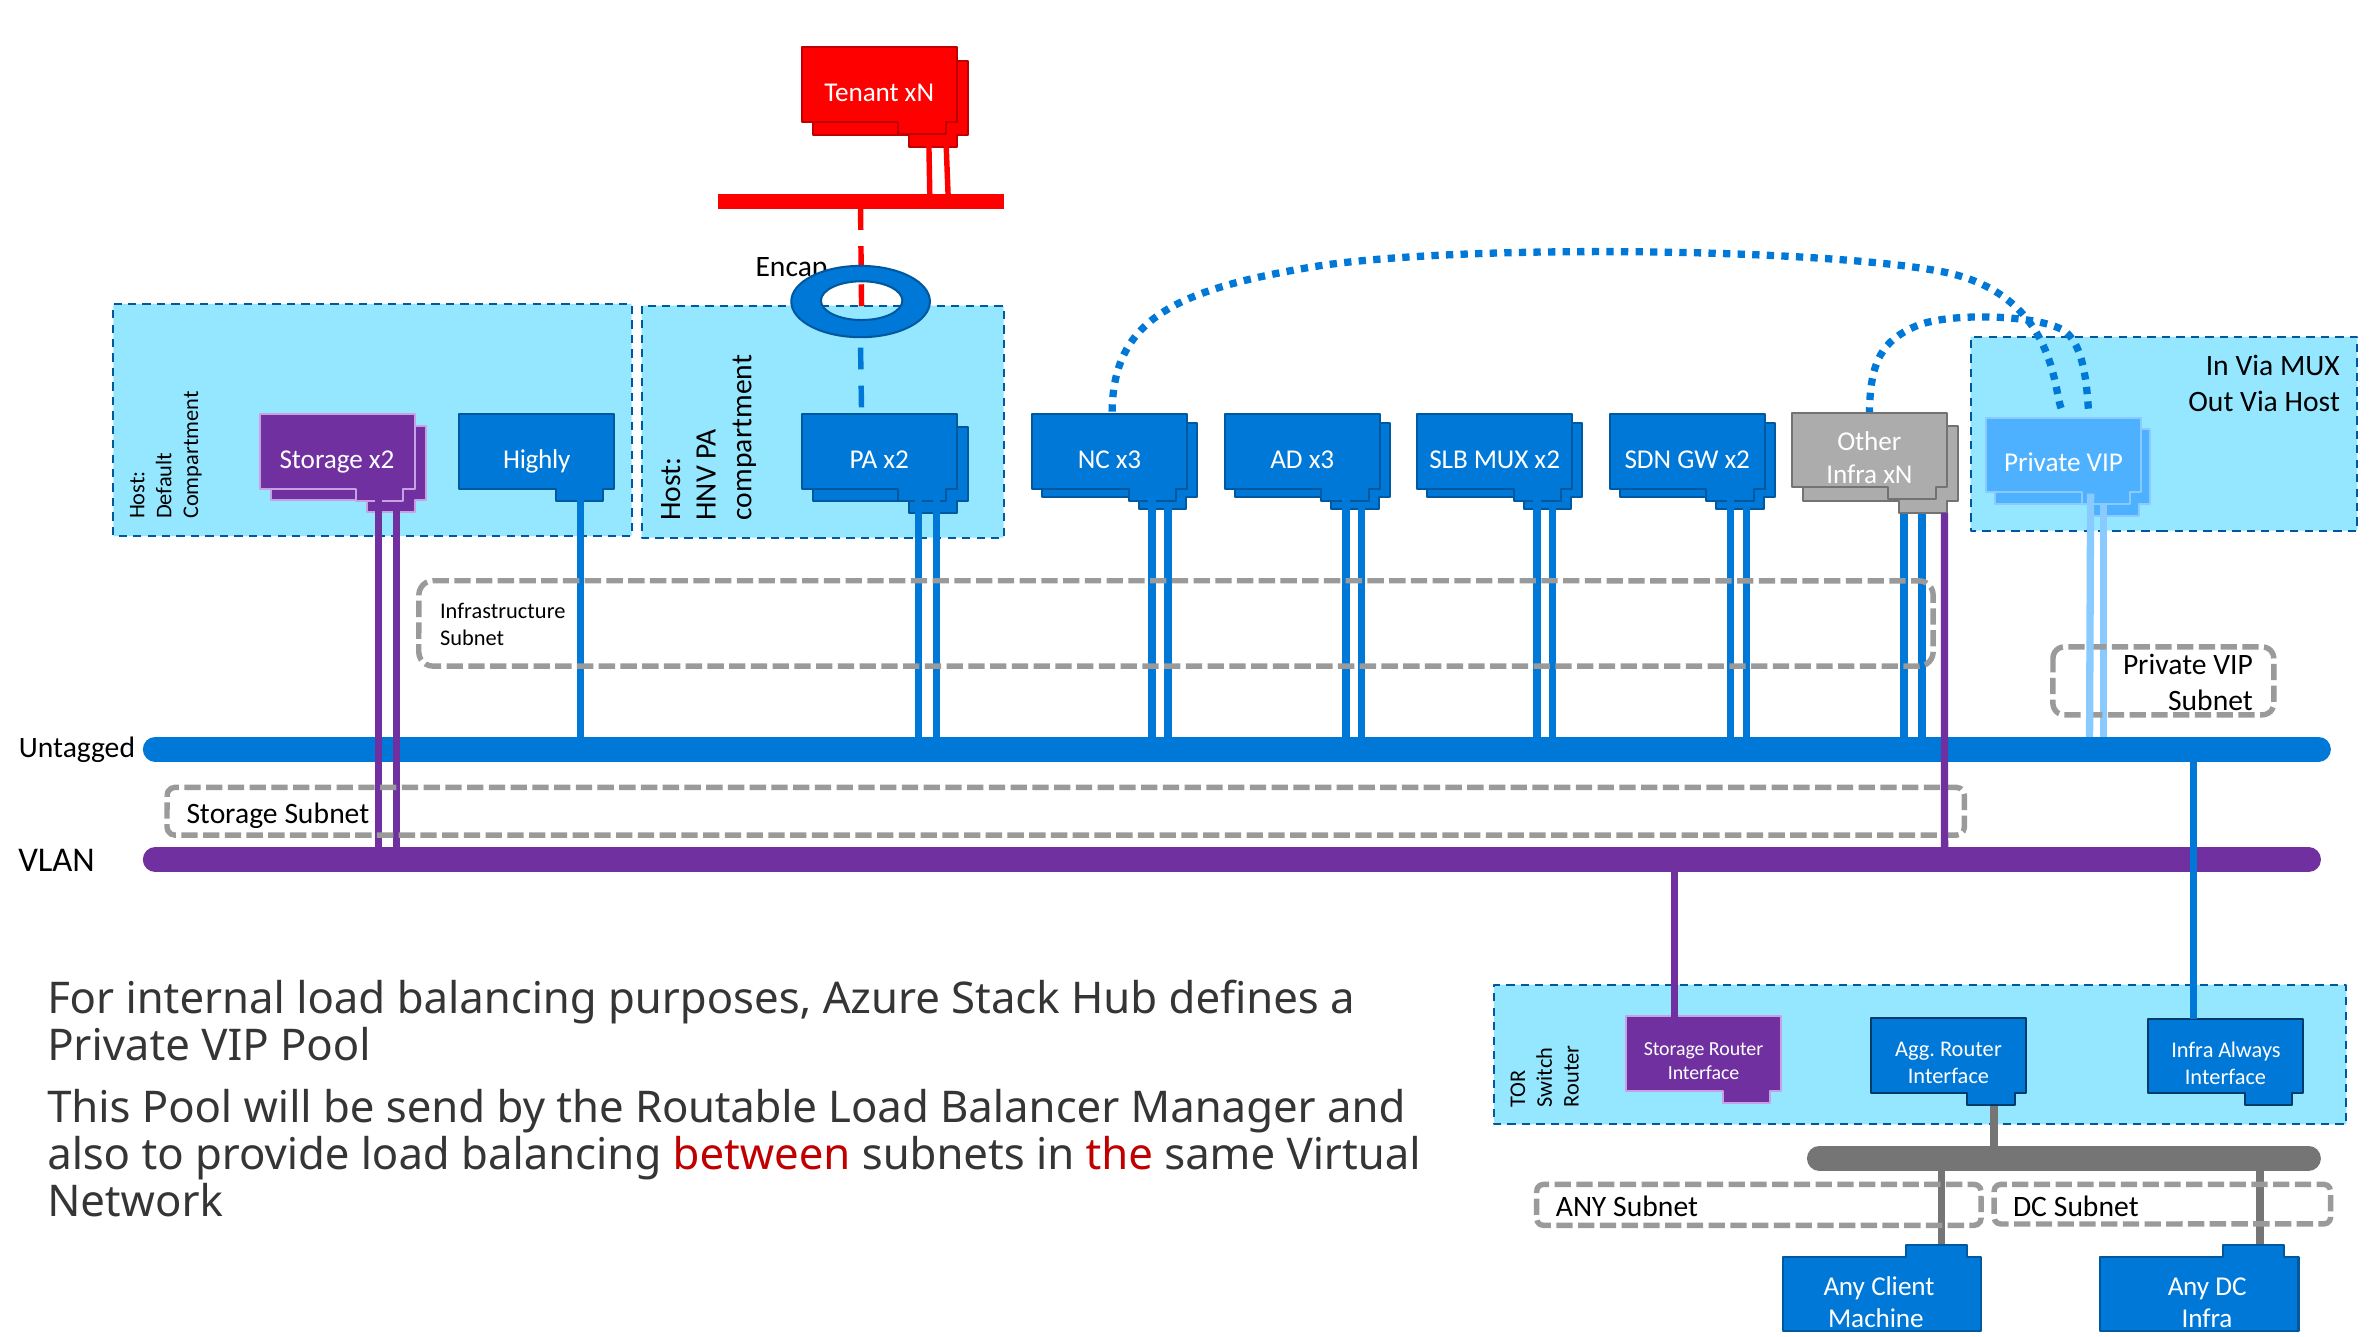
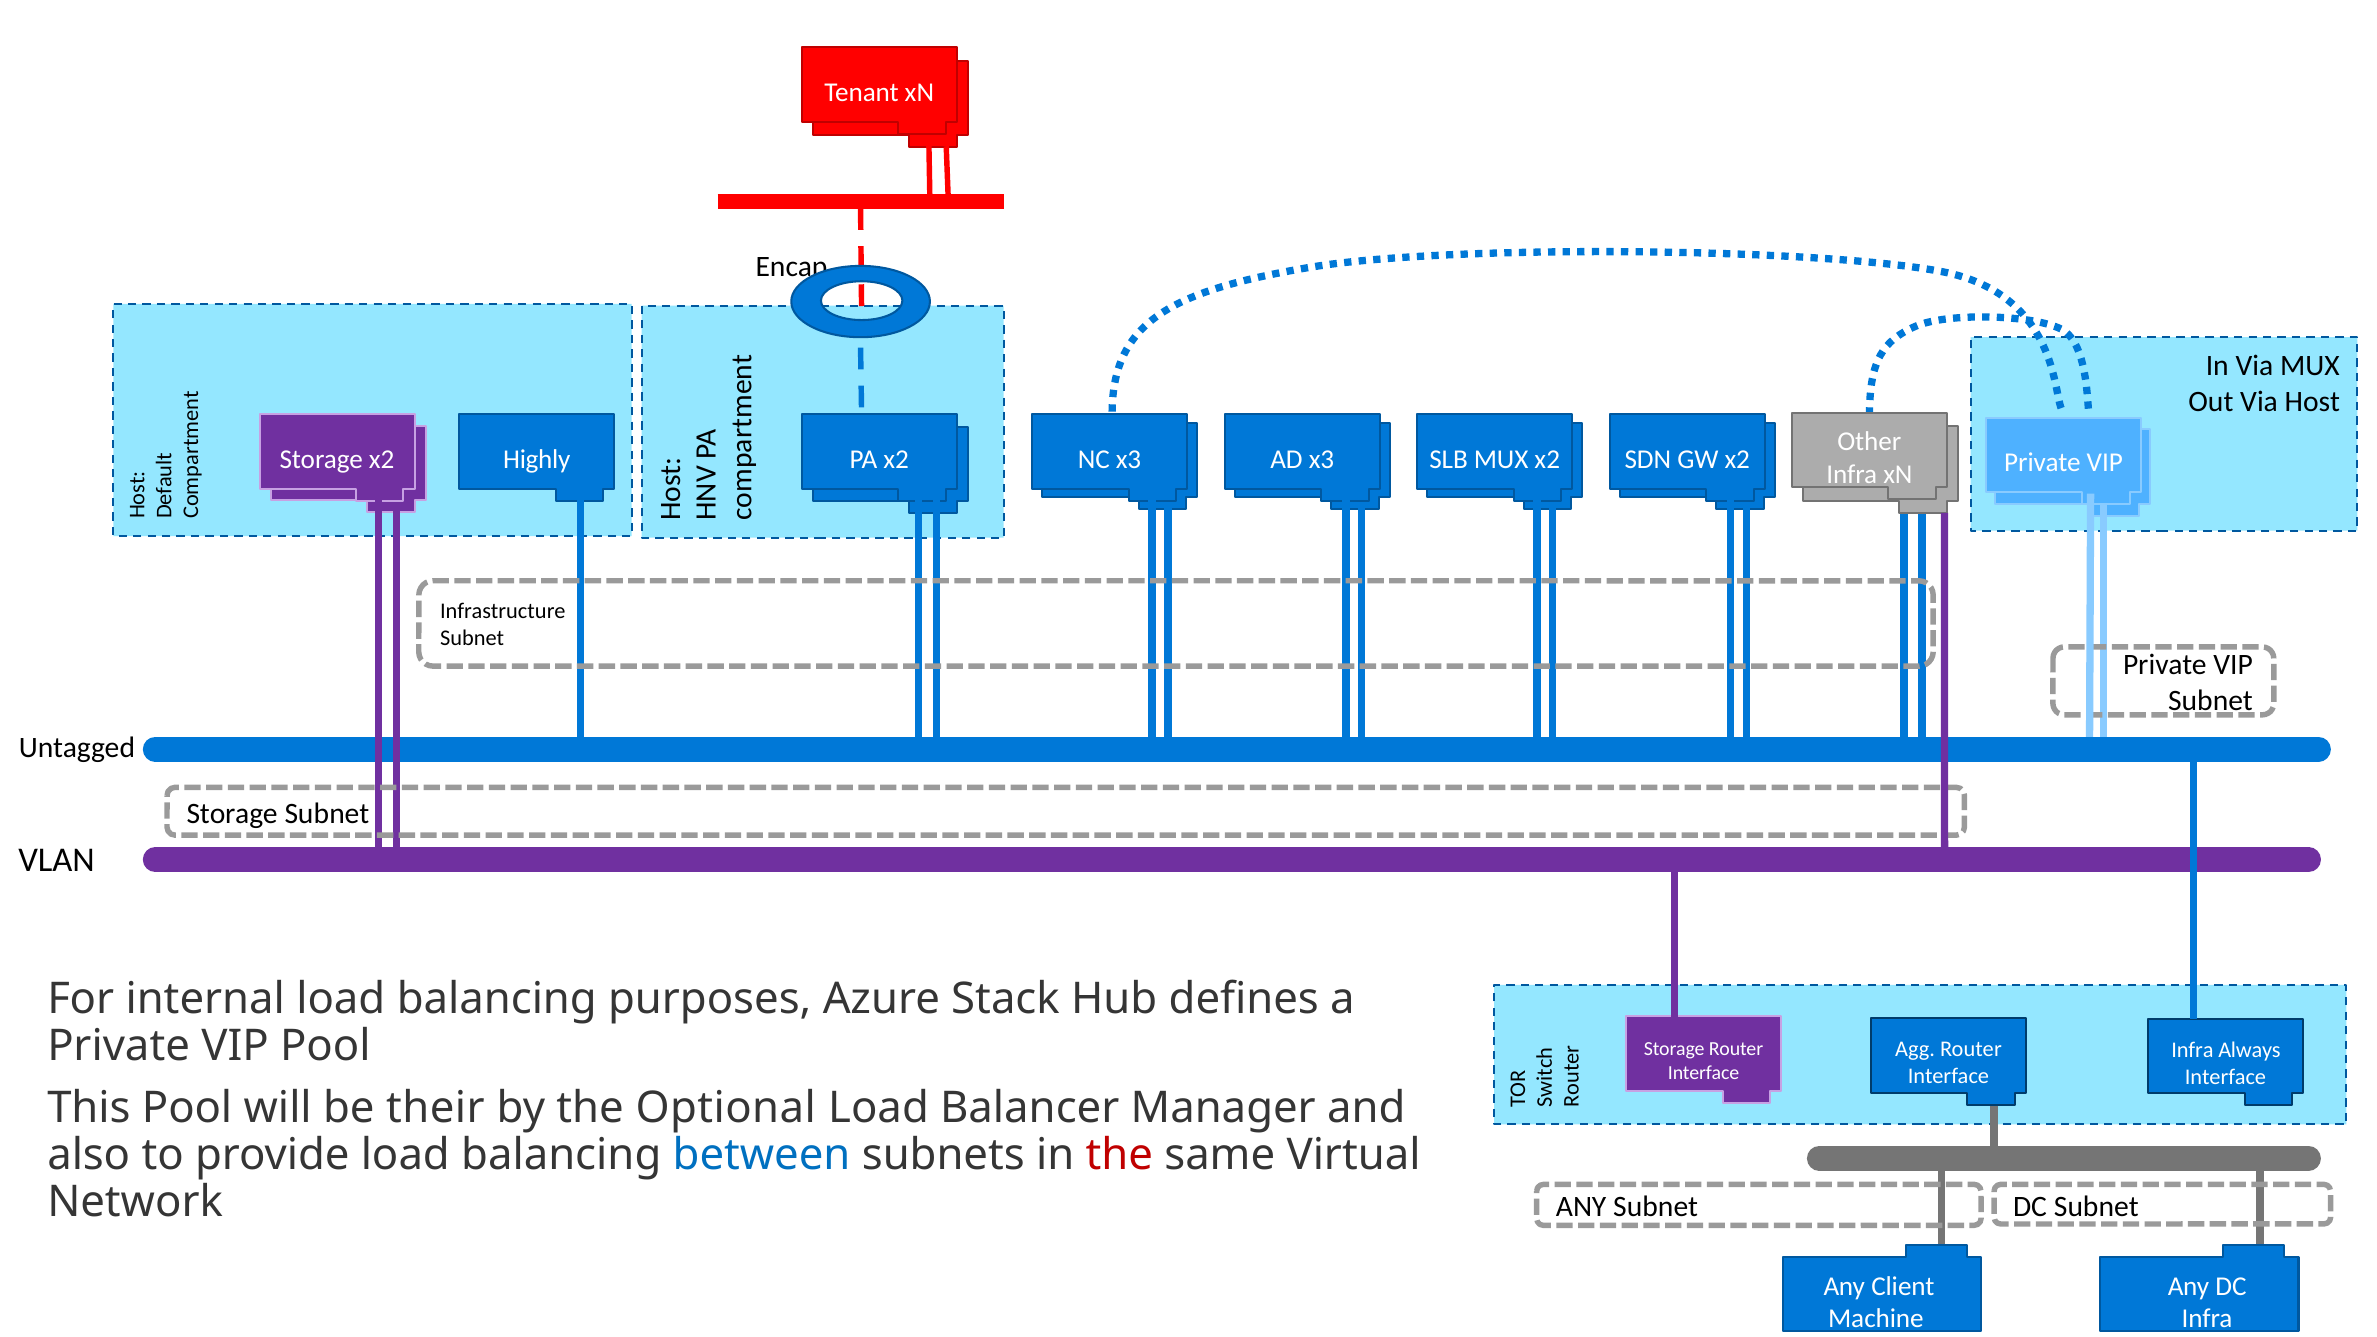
send: send -> their (435, 1108)
Routable: Routable -> Optional (726, 1108)
between colour: red -> blue (762, 1155)
